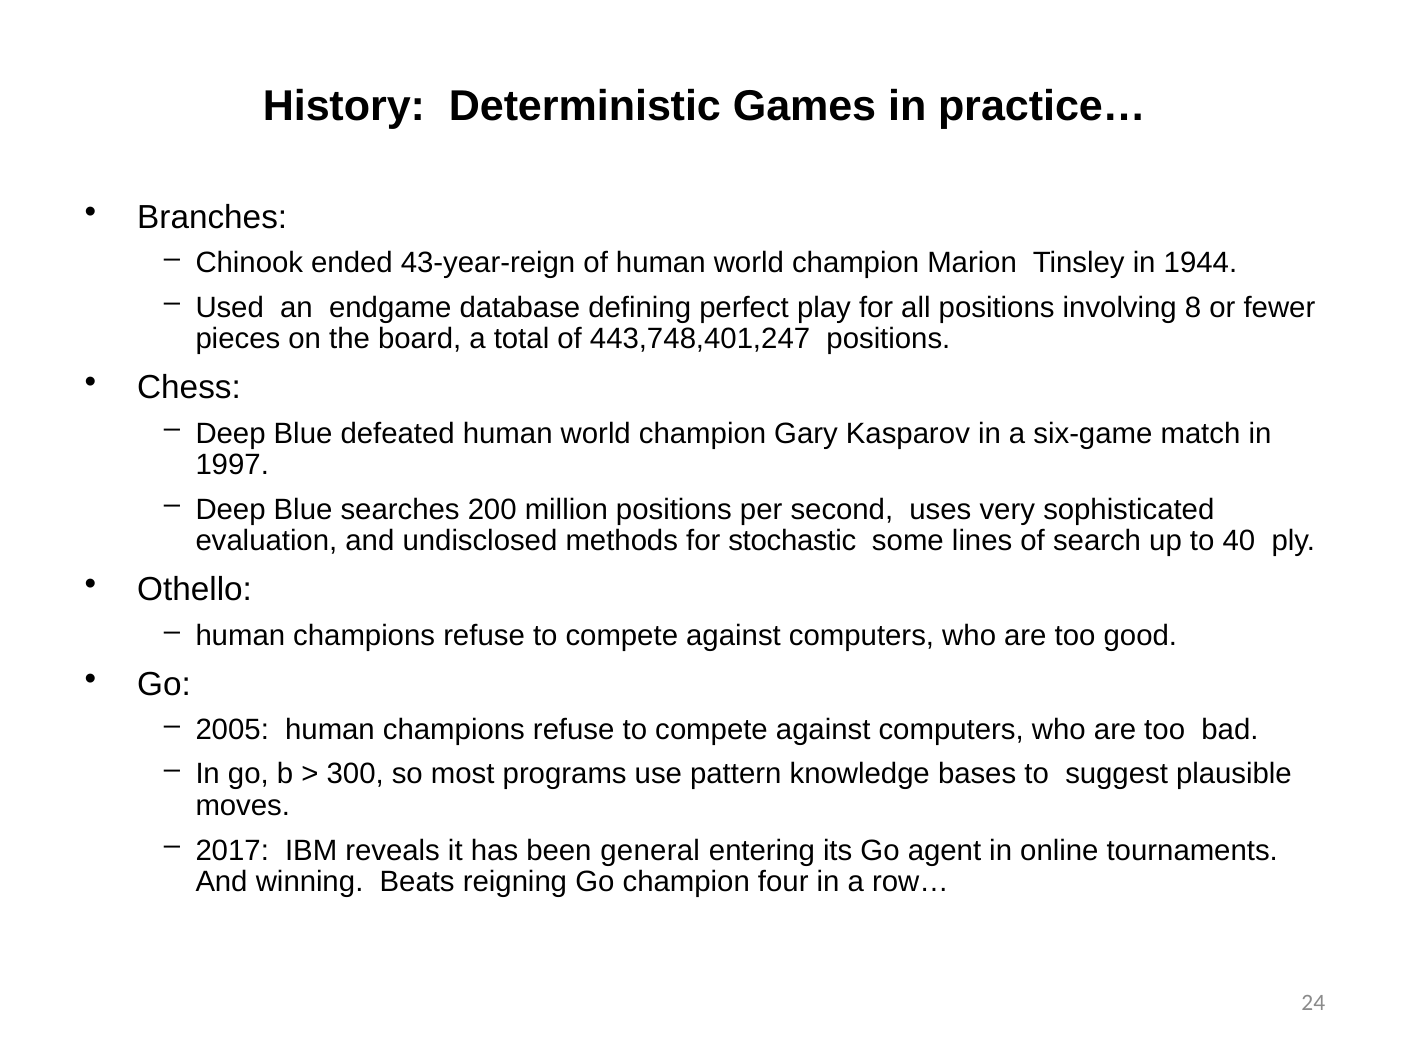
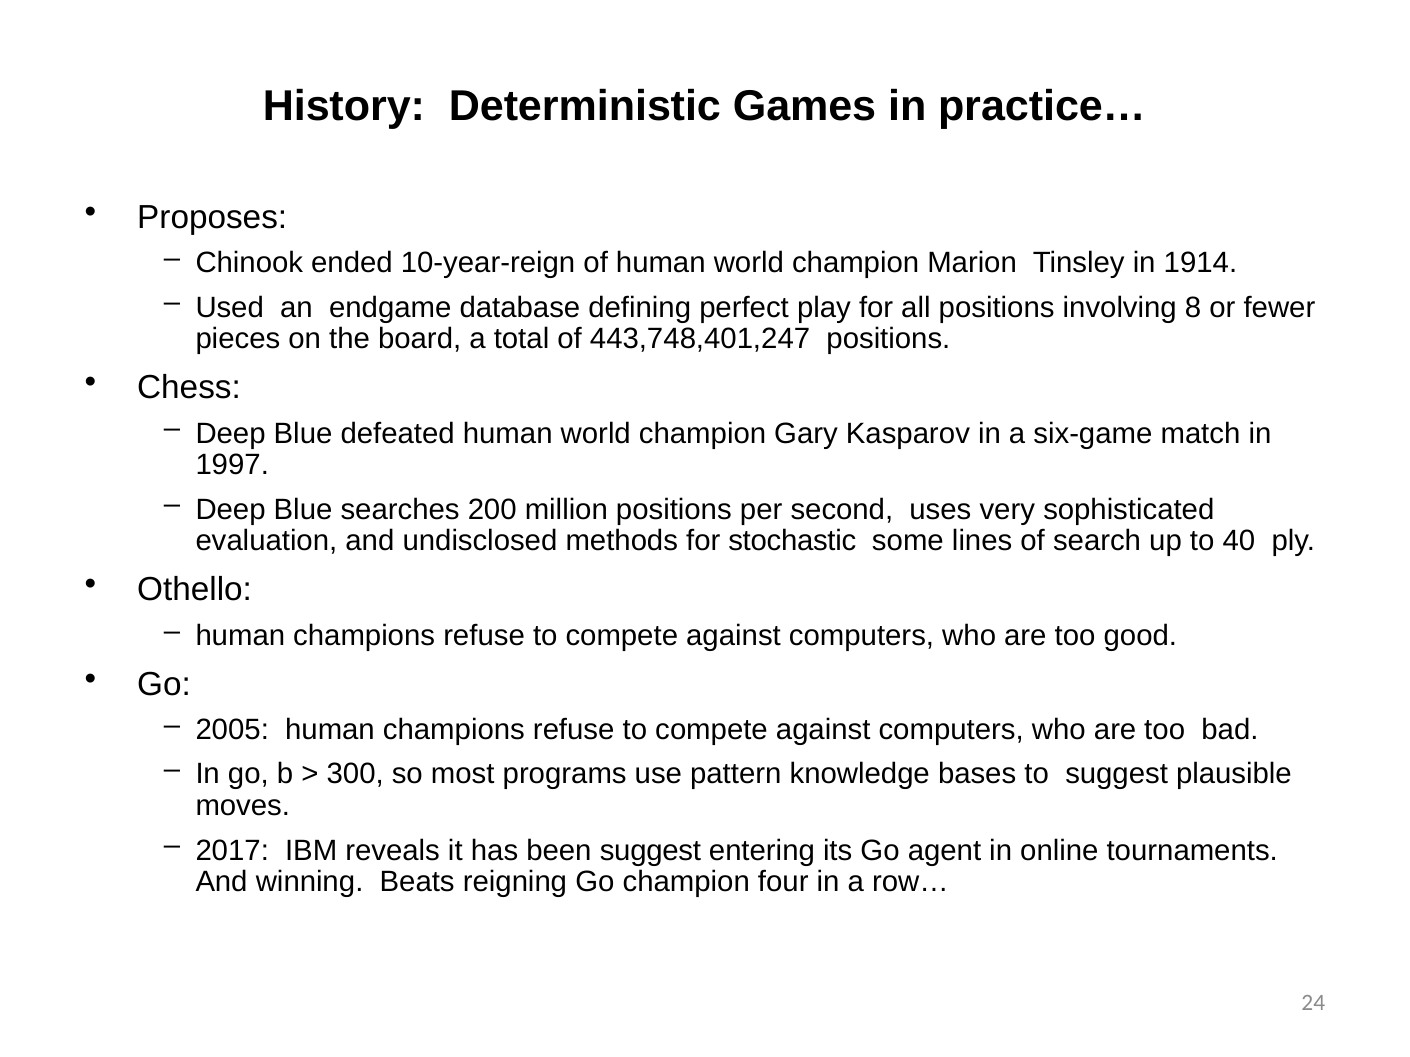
Branches: Branches -> Proposes (212, 217)
43-year-reign: 43-year-reign -> 10-year-reign (488, 263)
1944: 1944 -> 1914 (1200, 263)
been general: general -> suggest (650, 851)
